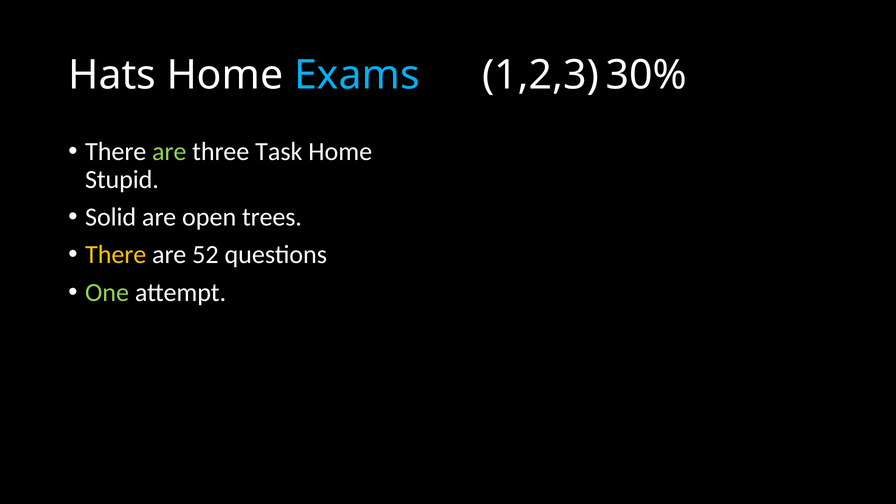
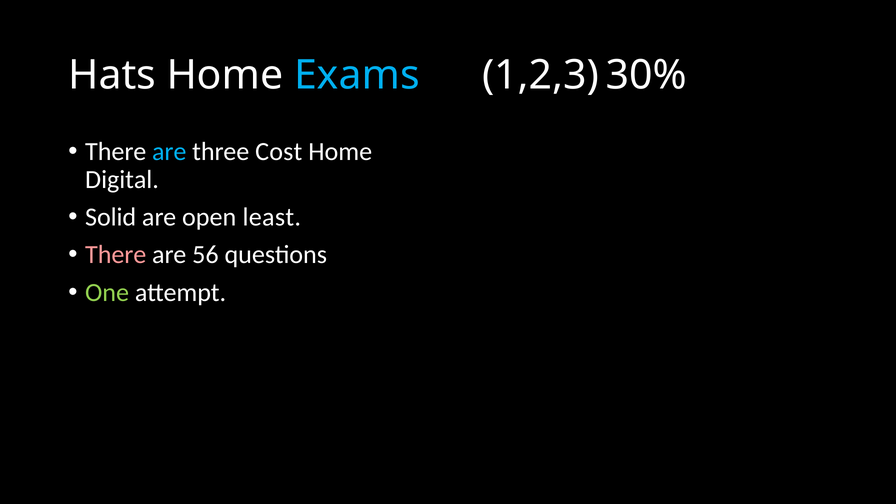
are colour: light green -> light blue (169, 151)
Task: Task -> Cost (279, 151)
Stupid: Stupid -> Digital (122, 180)
trees: trees -> least (272, 217)
There colour: yellow -> pink (116, 255)
52: 52 -> 56 (205, 255)
